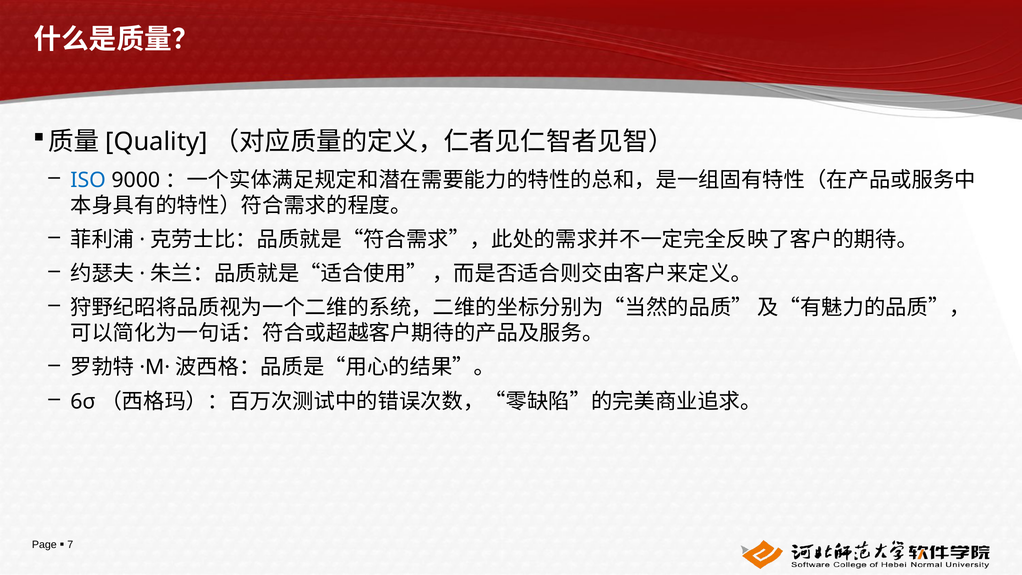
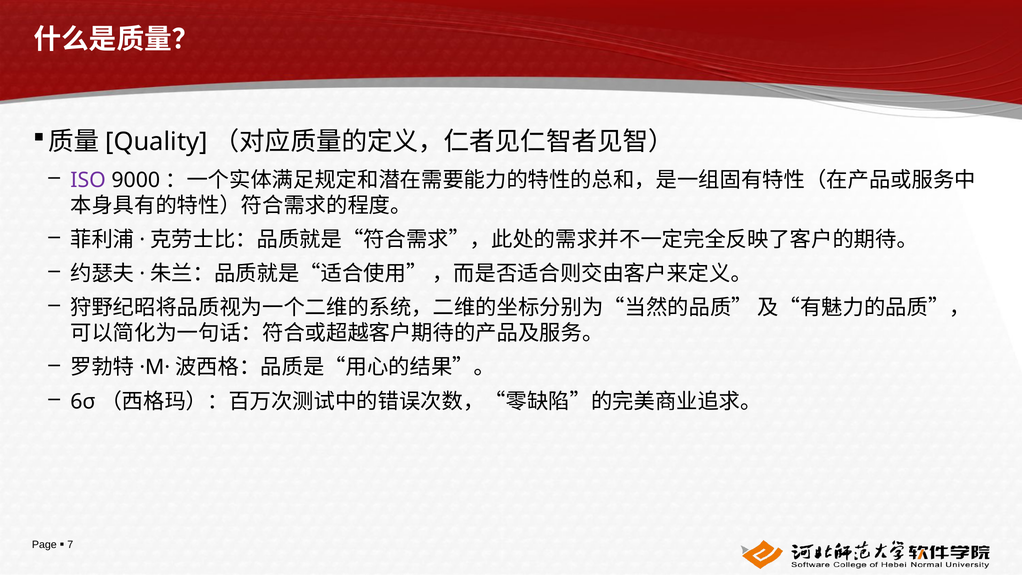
ISO colour: blue -> purple (88, 180)
